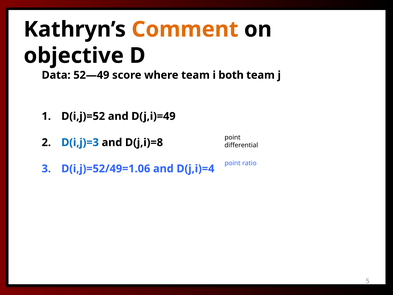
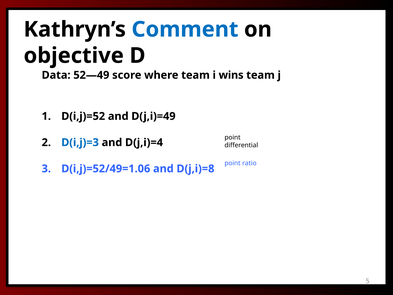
Comment colour: orange -> blue (185, 29)
both: both -> wins (231, 75)
D(j,i)=8: D(j,i)=8 -> D(j,i)=4 (144, 142)
D(j,i)=4: D(j,i)=4 -> D(j,i)=8 (195, 169)
